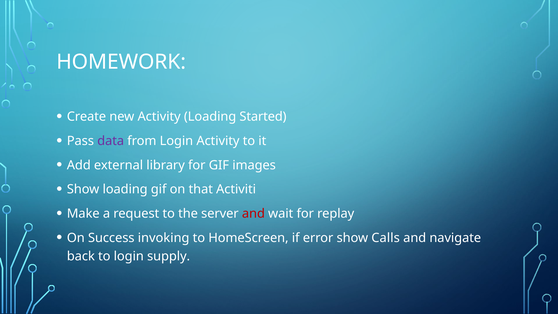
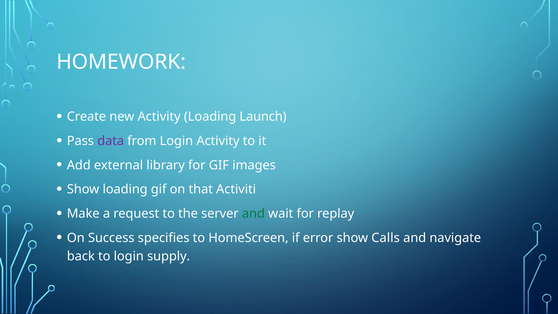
Started: Started -> Launch (263, 117)
and colour: red -> green (253, 214)
invoking: invoking -> specifies (164, 238)
